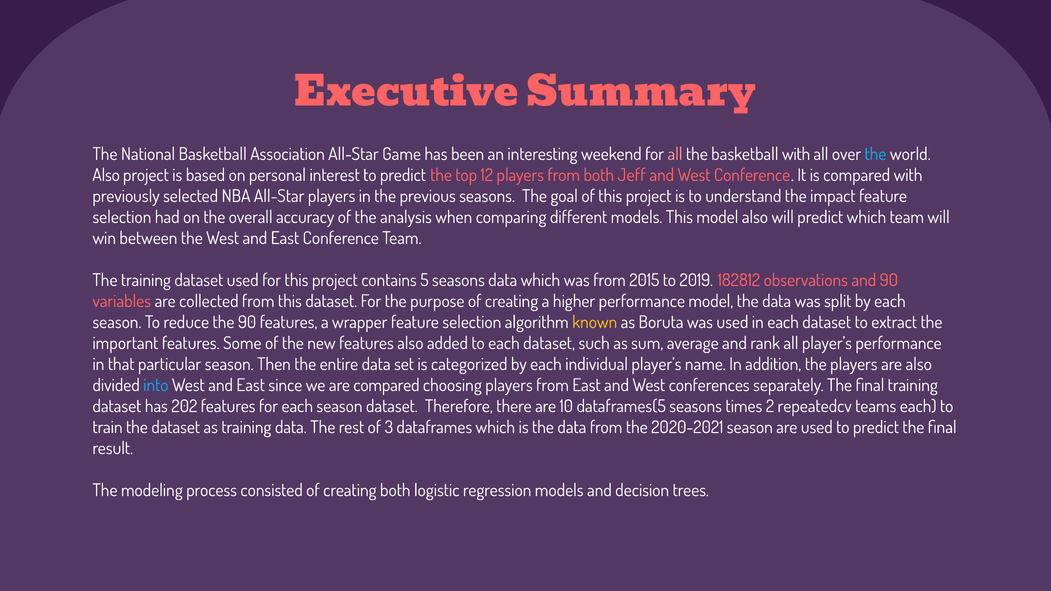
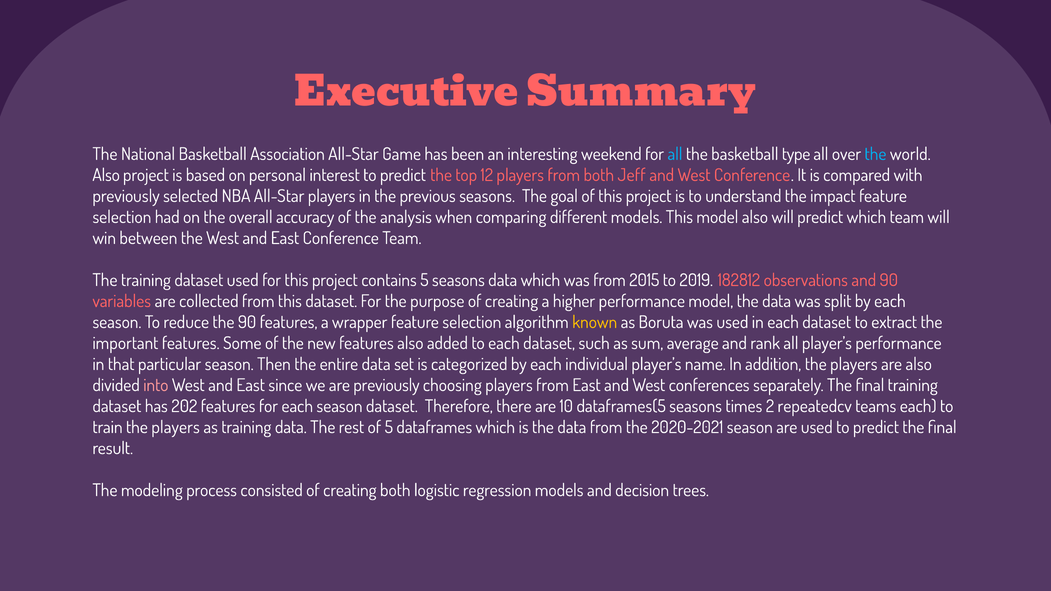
all colour: pink -> light blue (675, 154)
basketball with: with -> type (796, 154)
into colour: light blue -> pink (156, 385)
are compared: compared -> previously (386, 385)
train the dataset: dataset -> players (176, 427)
of 3: 3 -> 5 (389, 427)
